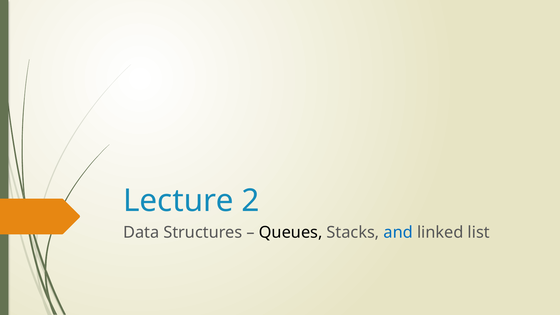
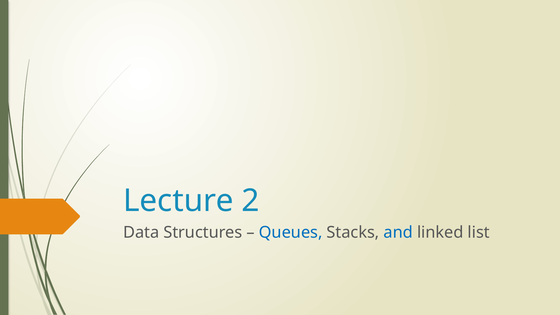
Queues colour: black -> blue (291, 232)
